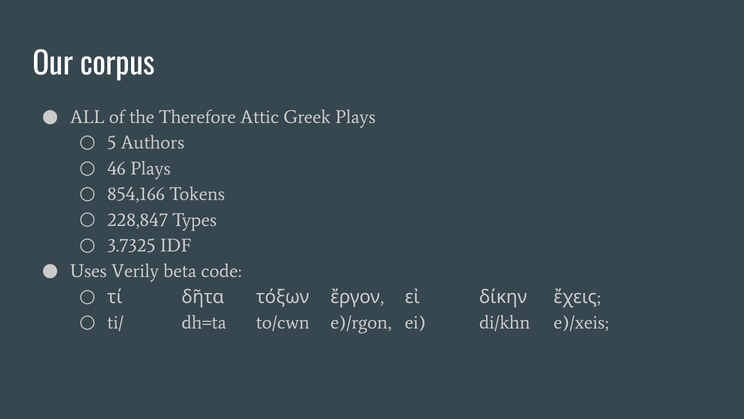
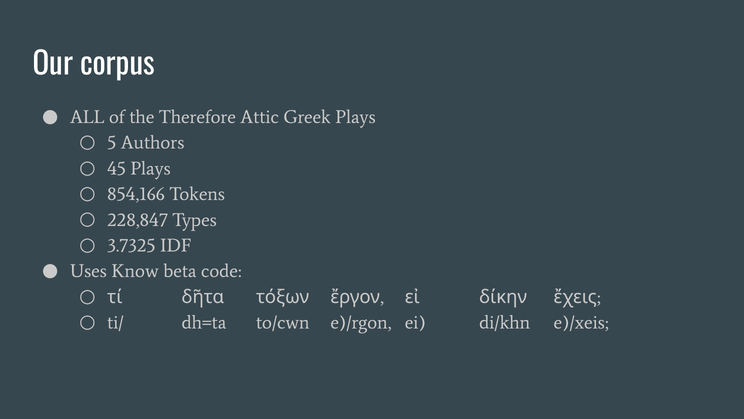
46: 46 -> 45 (117, 168)
Verily: Verily -> Know (135, 271)
